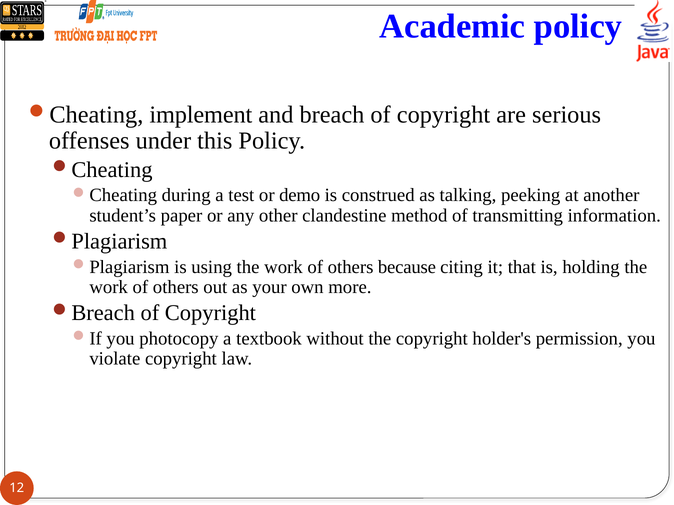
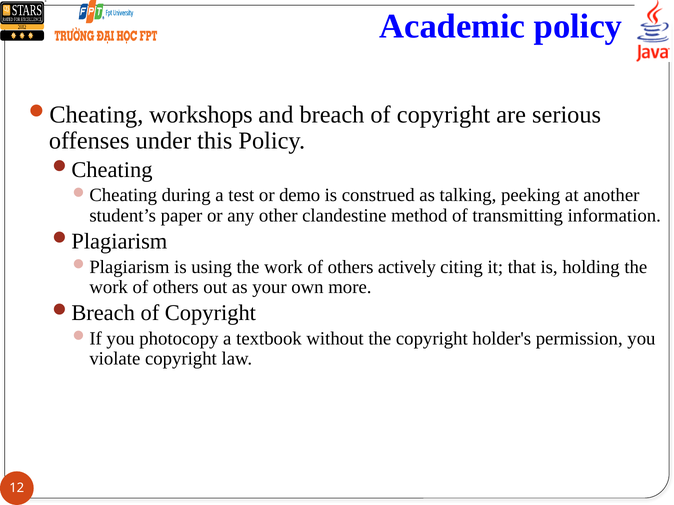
implement: implement -> workshops (201, 115)
because: because -> actively (407, 267)
